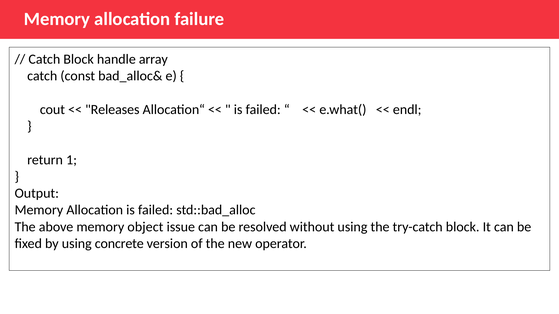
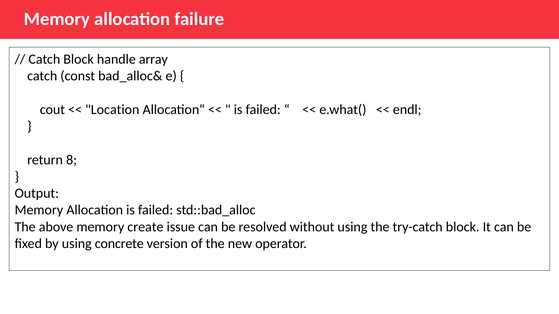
Releases: Releases -> Location (112, 110)
1: 1 -> 8 (72, 160)
object: object -> create (145, 227)
